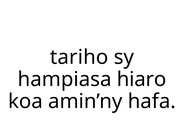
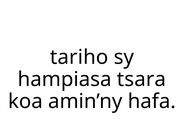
hiaro: hiaro -> tsara (141, 79)
